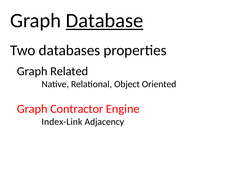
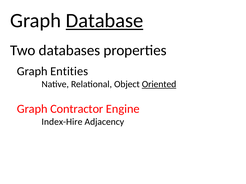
Related: Related -> Entities (69, 71)
Oriented underline: none -> present (159, 84)
Index-Link: Index-Link -> Index-Hire (62, 122)
